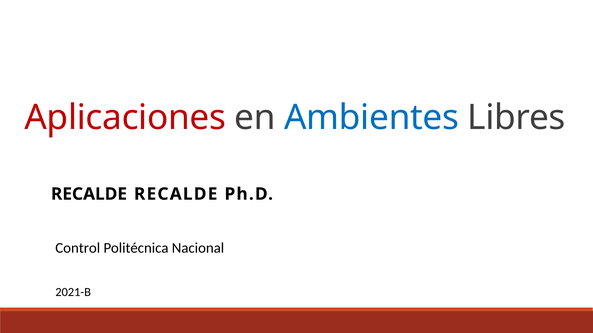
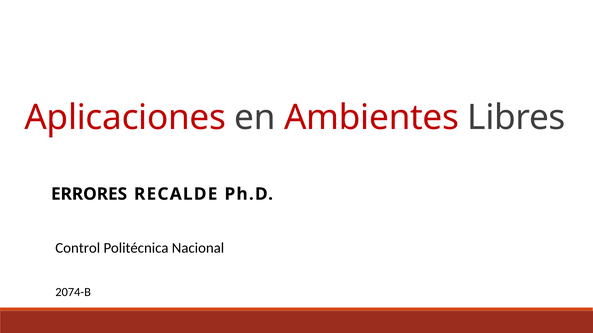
Ambientes colour: blue -> red (372, 118)
RECALDE: RECALDE -> ERRORES (89, 194)
2021-B: 2021-B -> 2074-B (73, 293)
